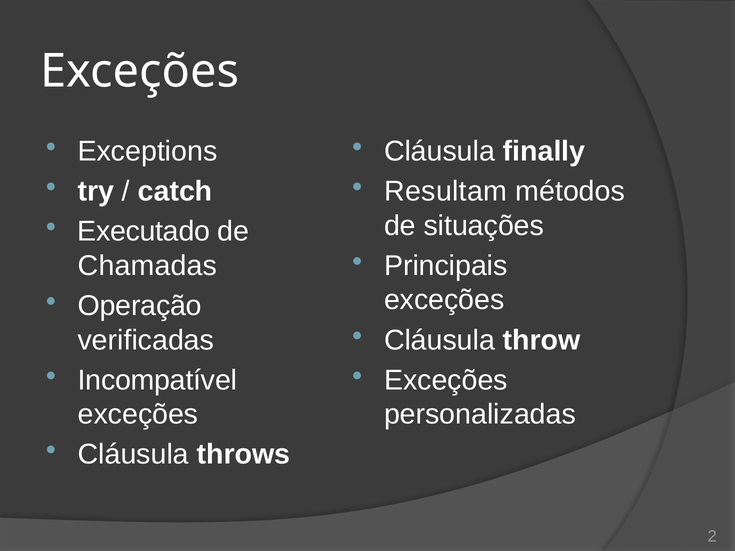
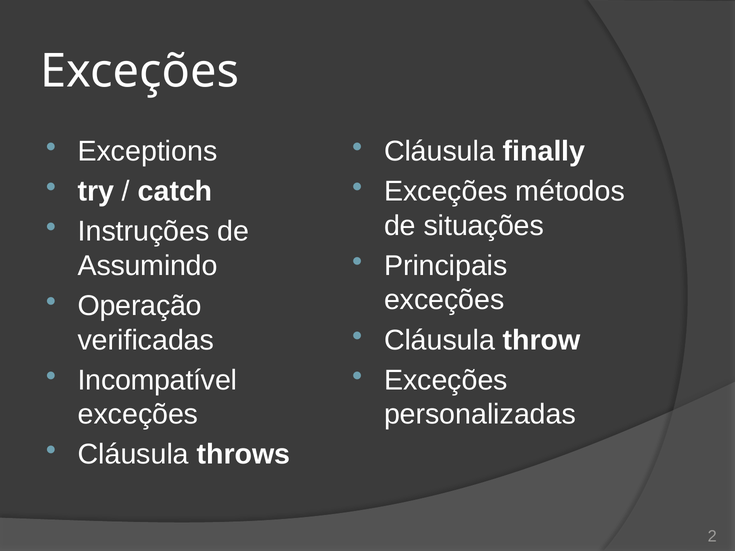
Resultam: Resultam -> Exceções (446, 192)
Executado: Executado -> Instruções (144, 232)
Chamadas: Chamadas -> Assumindo (148, 266)
